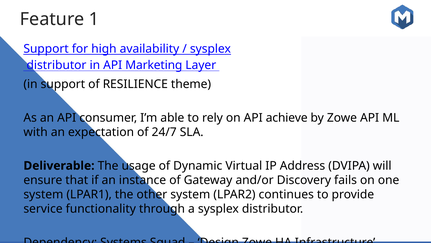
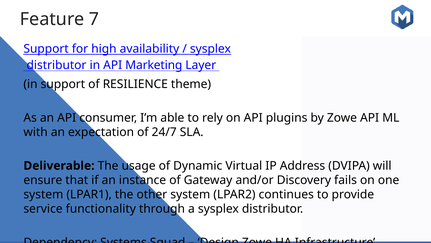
1: 1 -> 7 (94, 19)
achieve: achieve -> plugins (287, 117)
